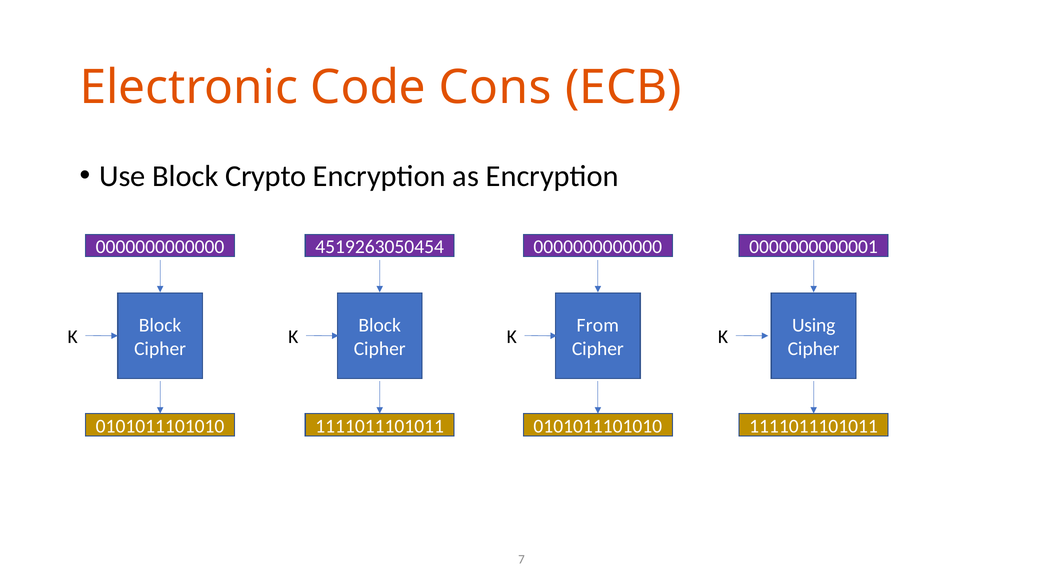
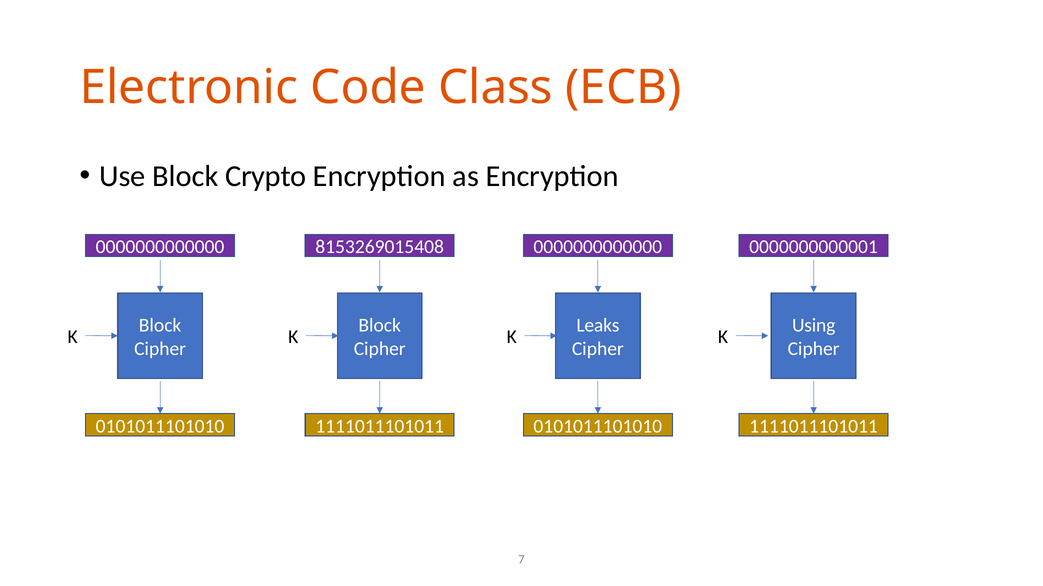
Cons: Cons -> Class (496, 88)
4519263050454: 4519263050454 -> 8153269015408 (380, 247)
From: From -> Leaks (598, 326)
